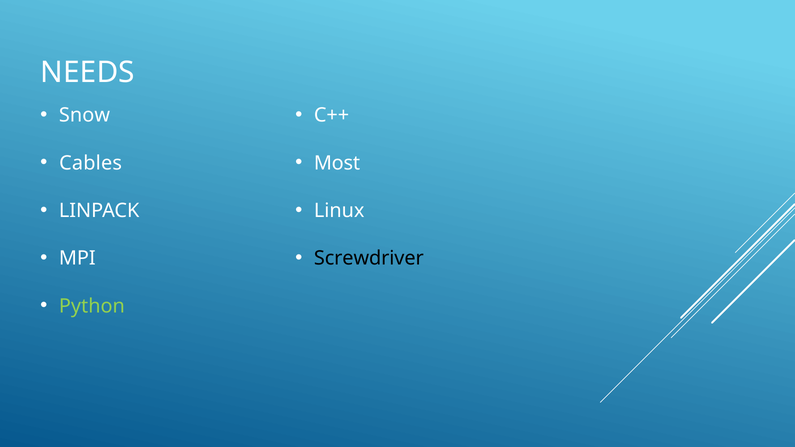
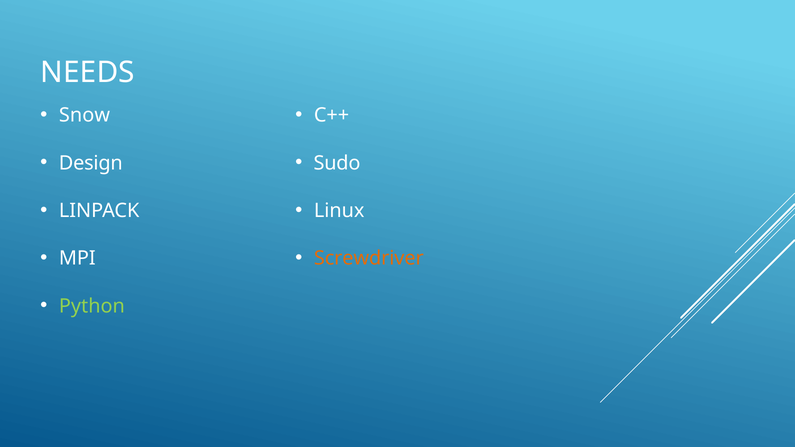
Cables: Cables -> Design (91, 163)
Most: Most -> Sudo (337, 163)
Screwdriver colour: black -> orange (369, 258)
